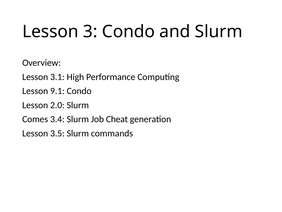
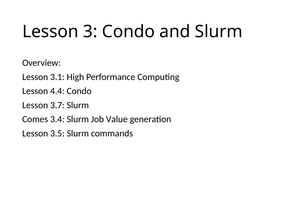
9.1: 9.1 -> 4.4 (57, 91)
2.0: 2.0 -> 3.7 (57, 105)
Cheat: Cheat -> Value (117, 119)
